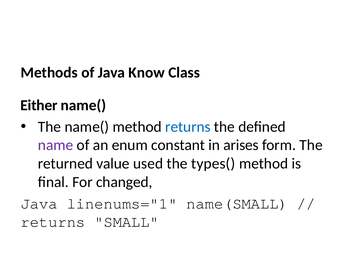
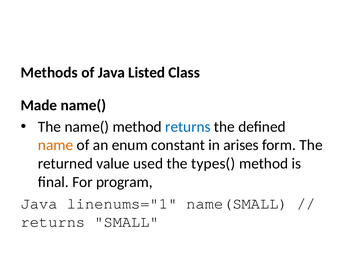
Know: Know -> Listed (147, 72)
Either: Either -> Made (39, 105)
name colour: purple -> orange (56, 145)
changed: changed -> program (124, 182)
